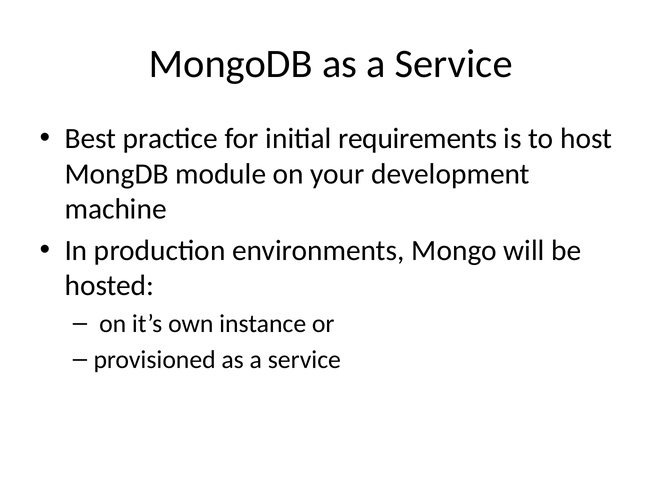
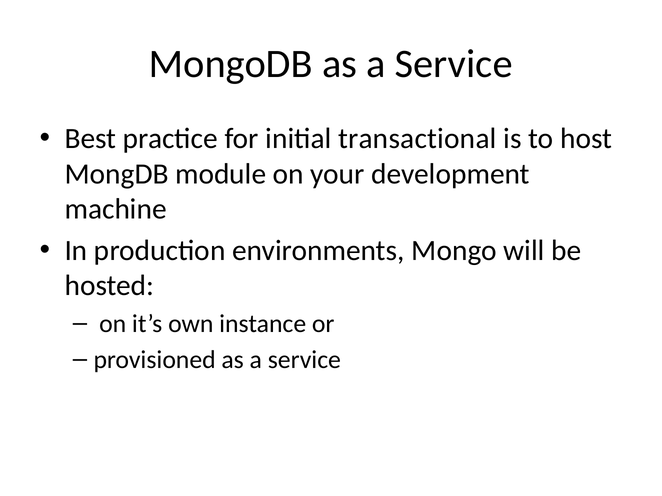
requirements: requirements -> transactional (417, 139)
